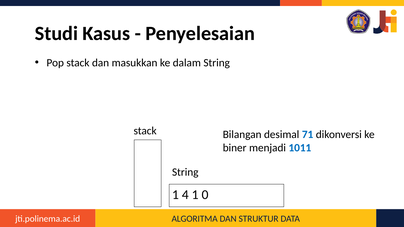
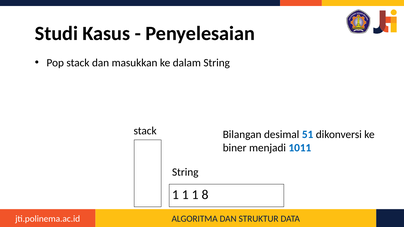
71: 71 -> 51 (308, 135)
4: 4 -> 1 (185, 195)
0: 0 -> 8 (205, 195)
